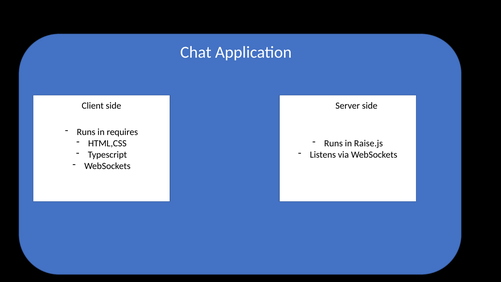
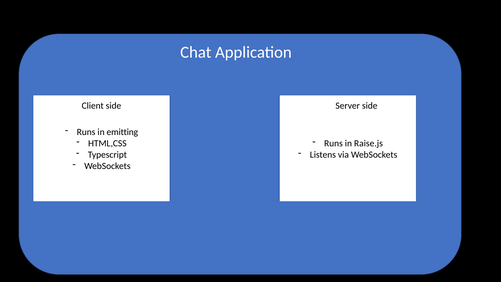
requires: requires -> emitting (122, 132)
